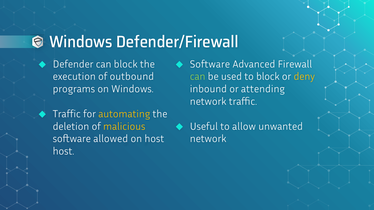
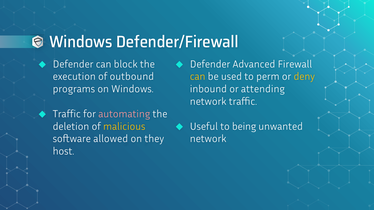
Software: Software -> Defender (210, 64)
can colour: light green -> yellow (198, 77)
to block: block -> perm (268, 77)
automating colour: yellow -> pink (124, 114)
allow: allow -> being (244, 127)
on host: host -> they (154, 139)
